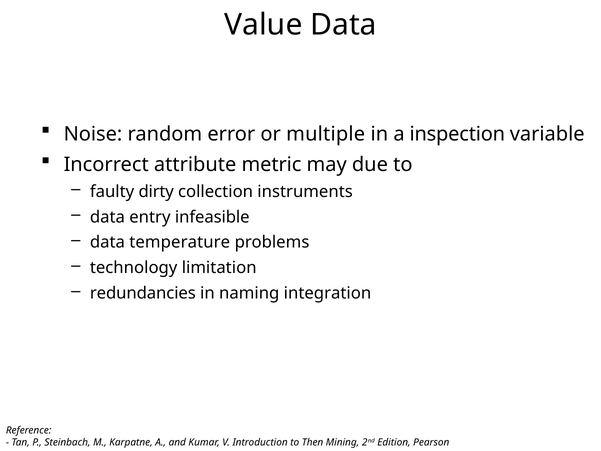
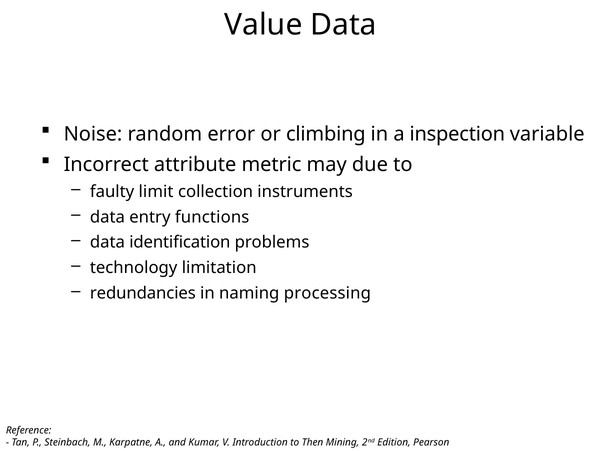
multiple: multiple -> climbing (326, 134)
dirty: dirty -> limit (156, 192)
infeasible: infeasible -> functions (212, 217)
temperature: temperature -> identification (180, 242)
integration: integration -> processing (327, 293)
